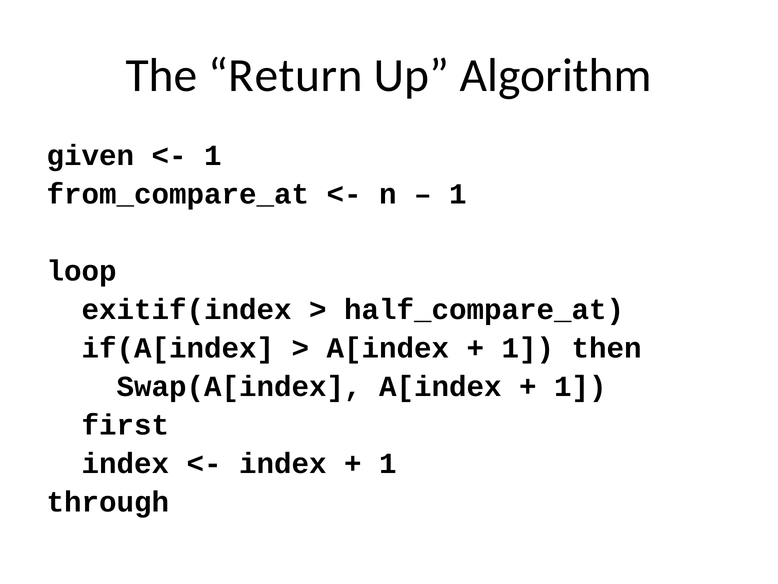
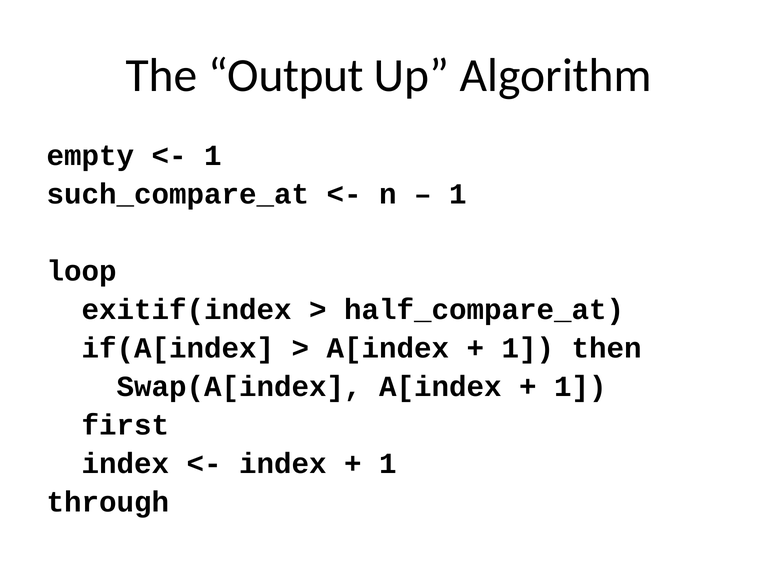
Return: Return -> Output (286, 75)
given: given -> empty (90, 156)
from_compare_at: from_compare_at -> such_compare_at (178, 194)
